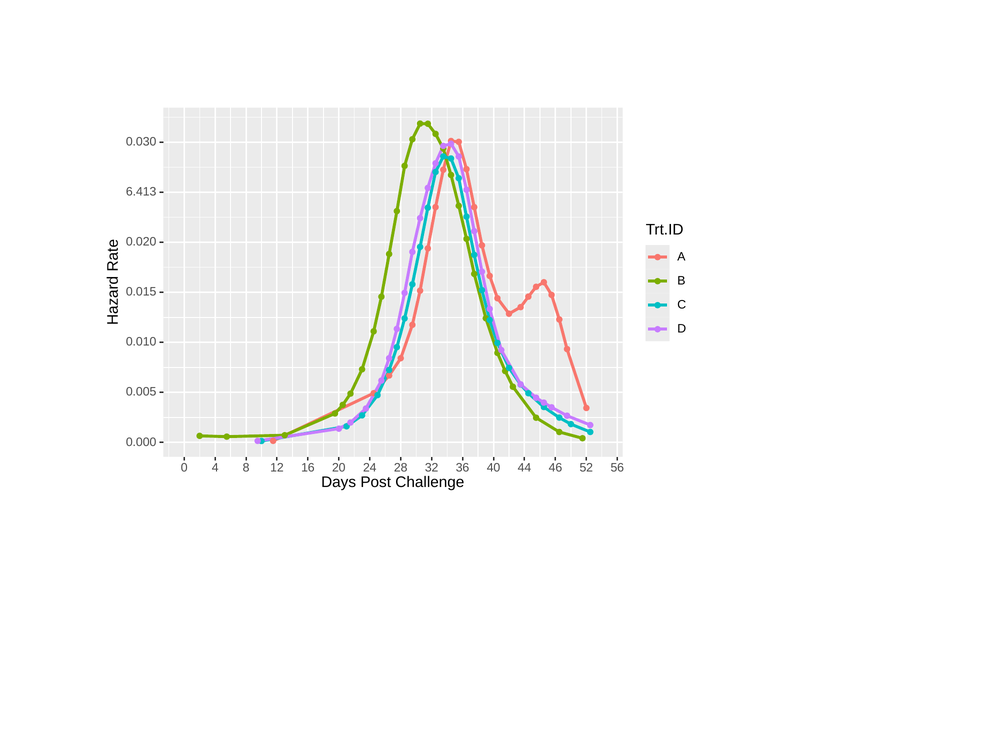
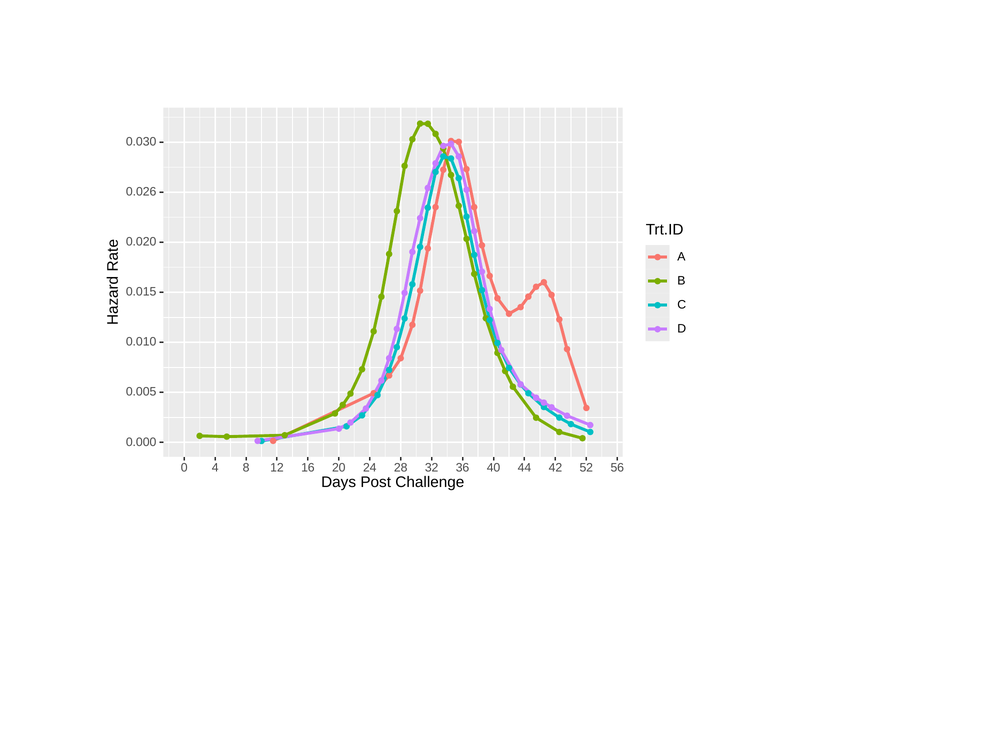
6.413: 6.413 -> 0.026 (141, 192)
46: 46 -> 42 (555, 468)
